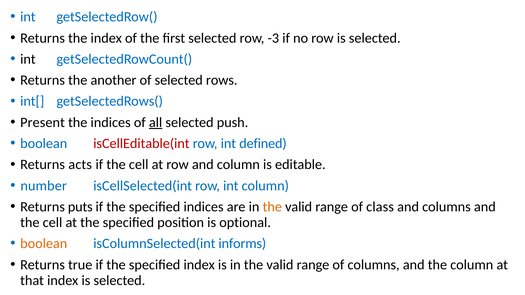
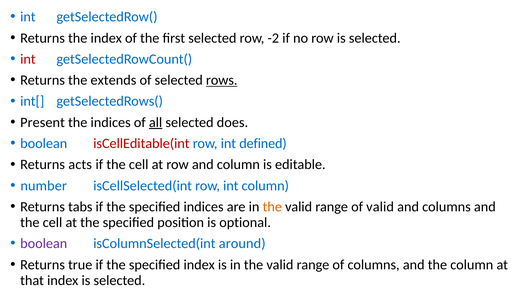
-3: -3 -> -2 (273, 38)
int colour: black -> red (28, 59)
another: another -> extends (113, 80)
rows underline: none -> present (222, 80)
push: push -> does (233, 123)
puts: puts -> tabs (80, 207)
of class: class -> valid (380, 207)
boolean colour: orange -> purple (44, 244)
informs: informs -> around (242, 244)
